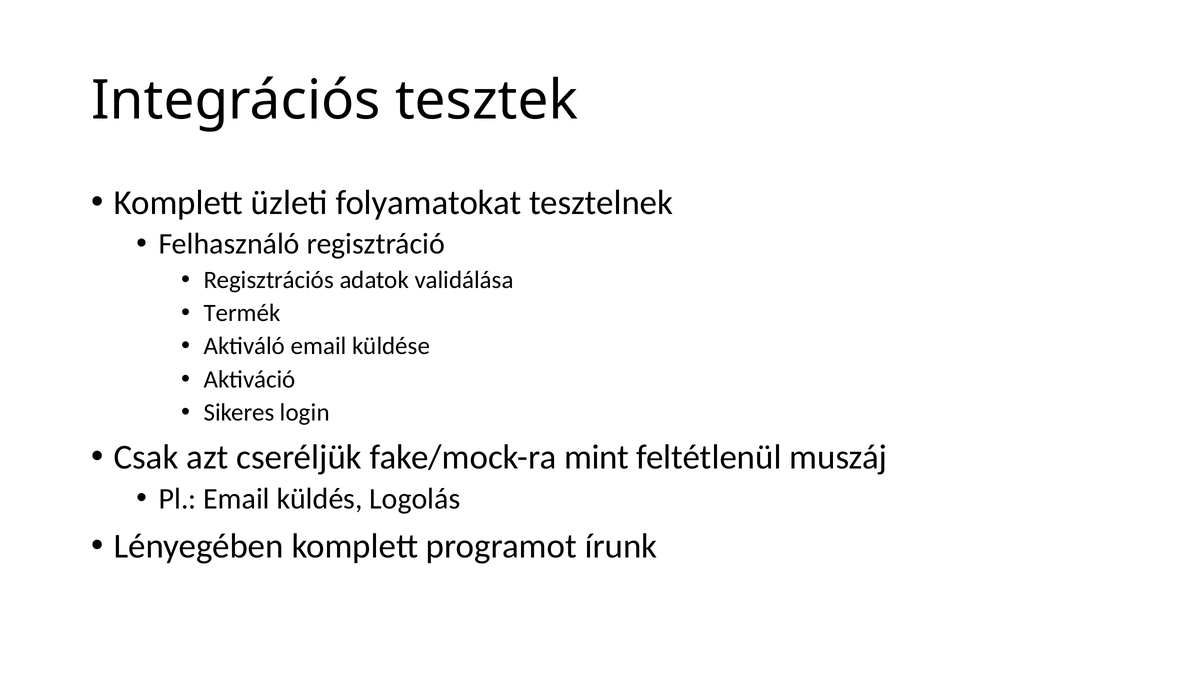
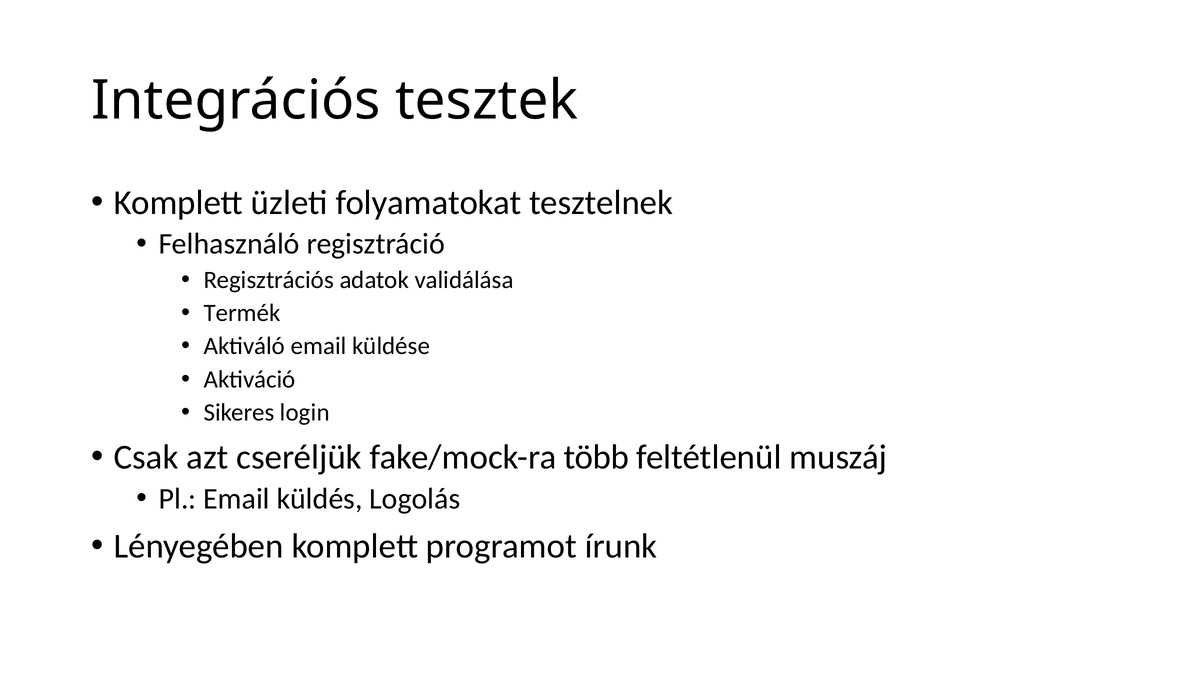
mint: mint -> több (596, 457)
